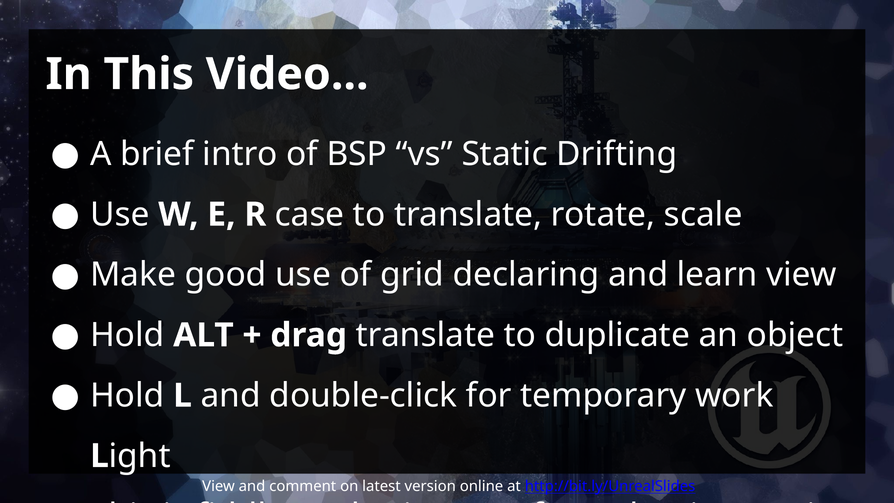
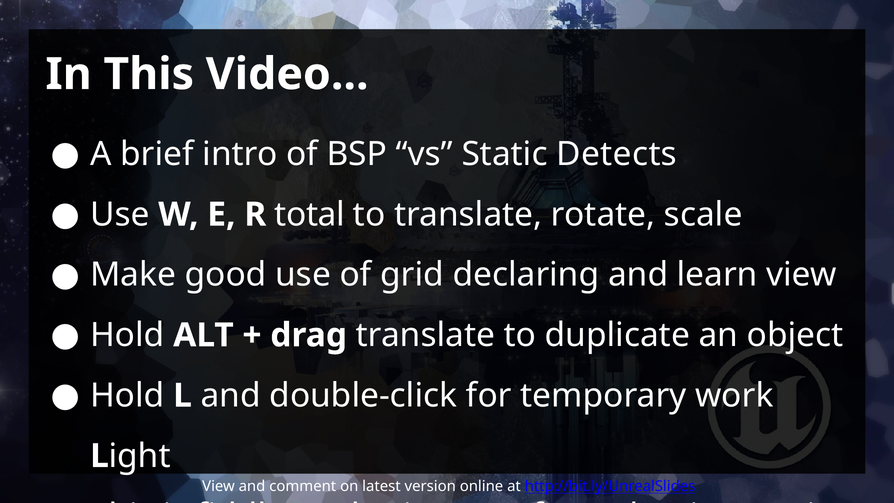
Drifting: Drifting -> Detects (617, 154)
case: case -> total (310, 215)
